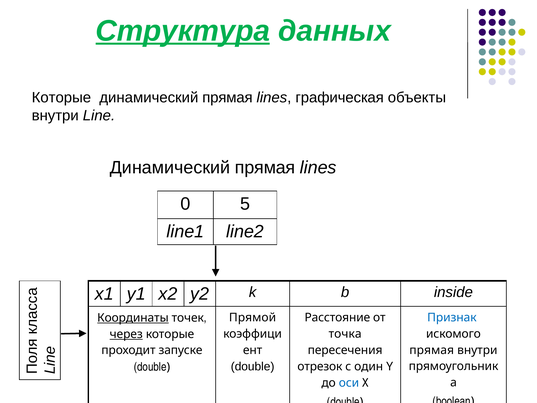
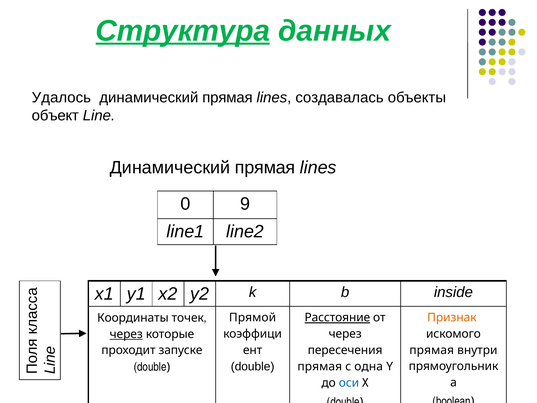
Которые: Которые -> Удалось (61, 98)
графическая: графическая -> создавалась (340, 98)
внутри: внутри -> объект (55, 115)
5: 5 -> 9 (245, 204)
Расстояние underline: none -> present (337, 317)
Признак colour: blue -> orange (452, 317)
Координаты underline: present -> none (133, 318)
точка: точка -> через (345, 334)
отрезок: отрезок -> прямая (320, 366)
один: один -> одна (369, 366)
